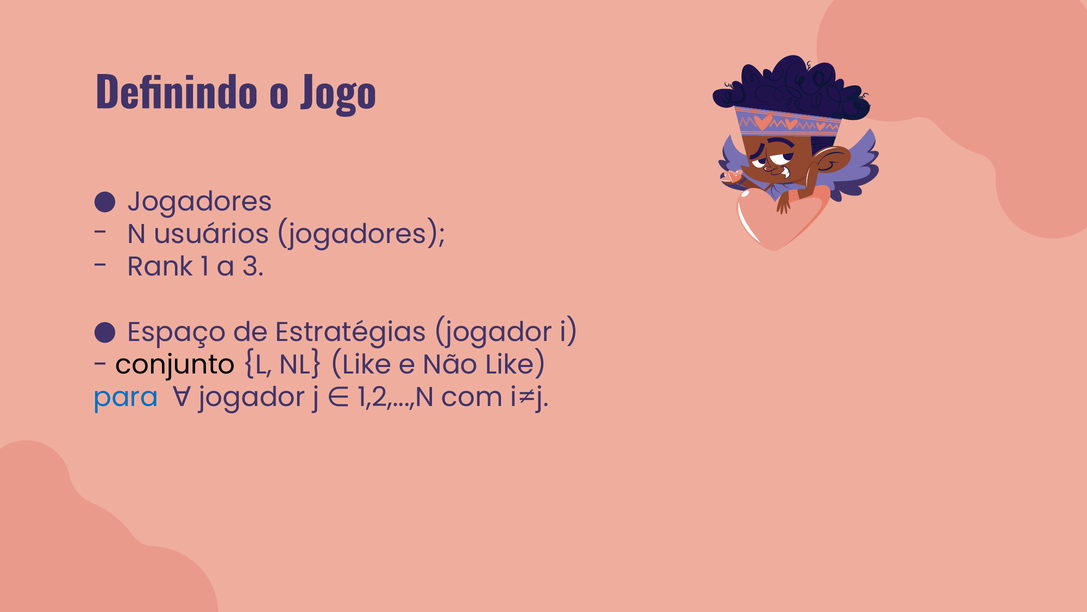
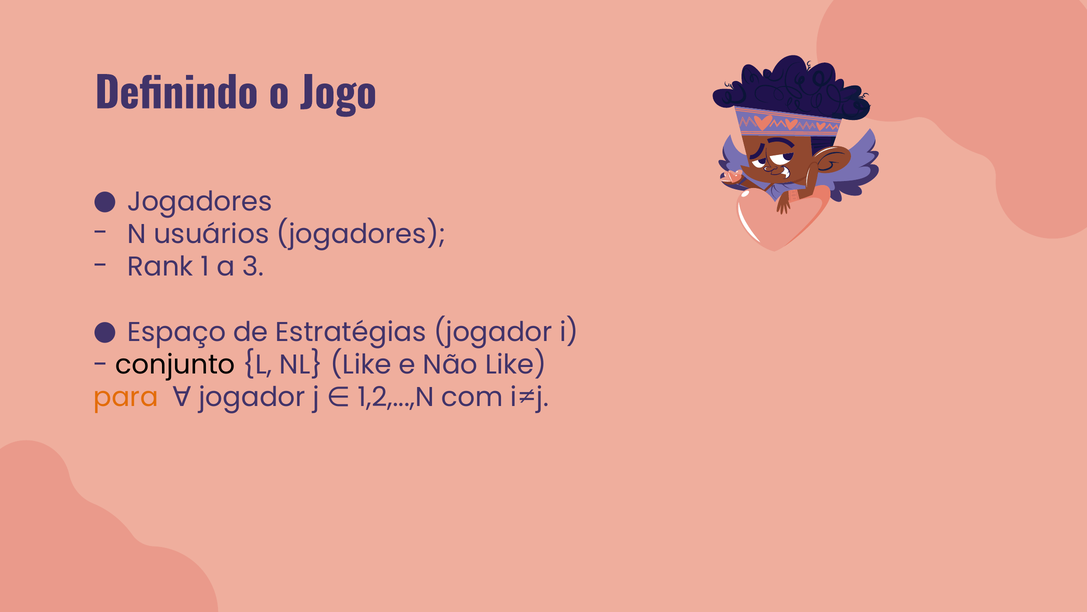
para colour: blue -> orange (126, 397)
